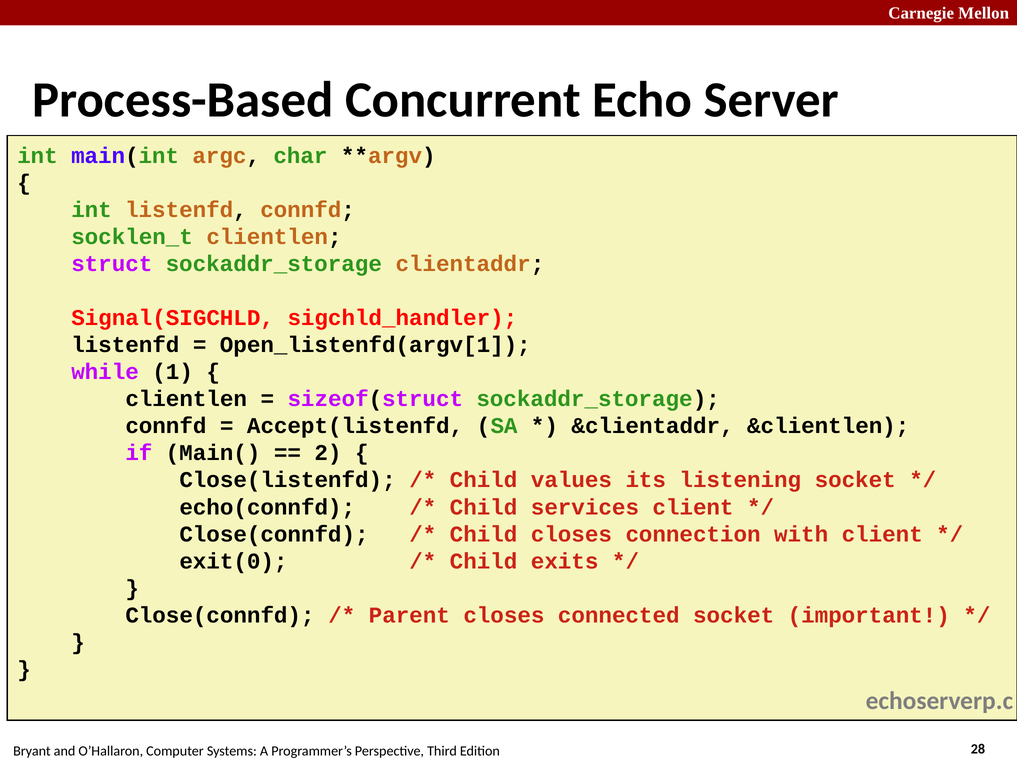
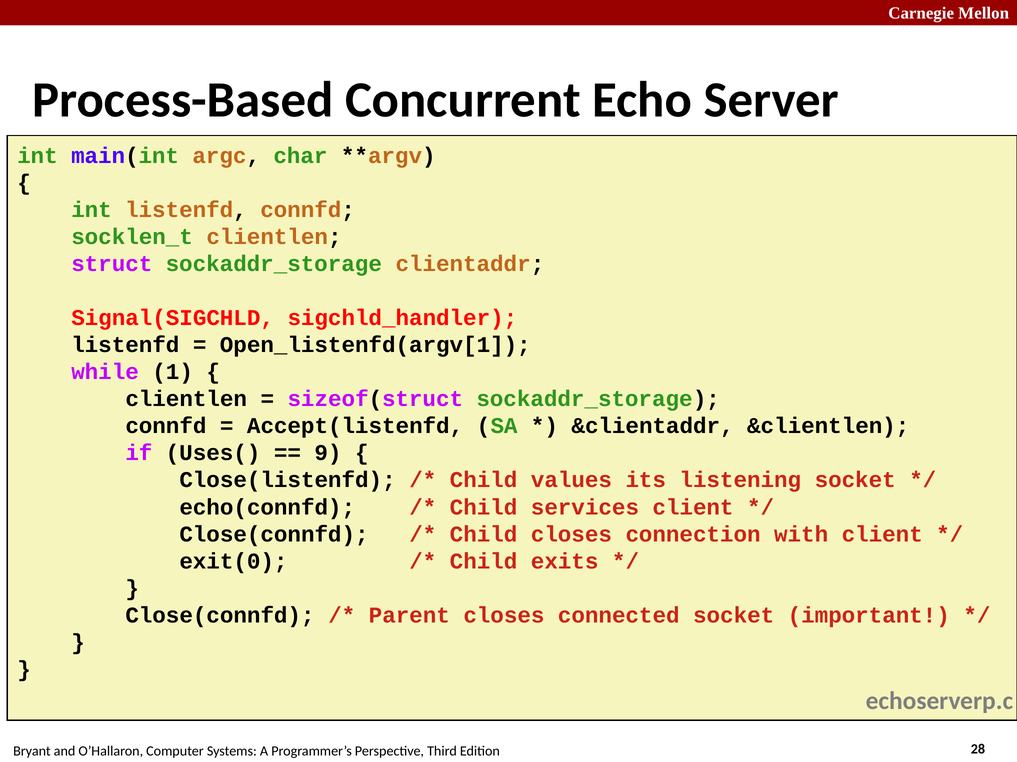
Main(: Main( -> Uses( (213, 453)
2: 2 -> 9 (328, 453)
